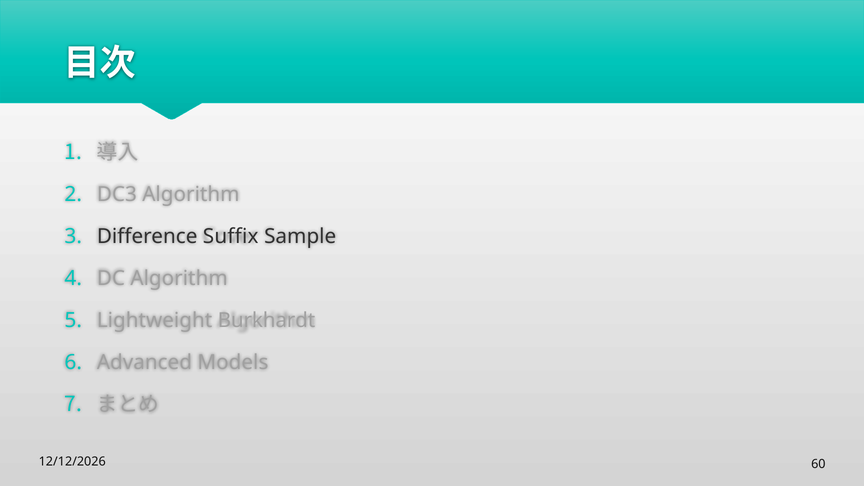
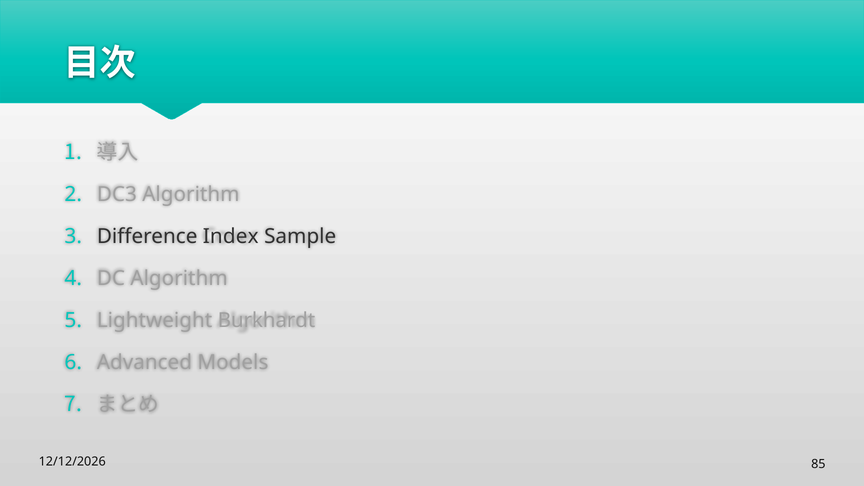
Suffix: Suffix -> Index (231, 237)
60: 60 -> 85 (818, 464)
